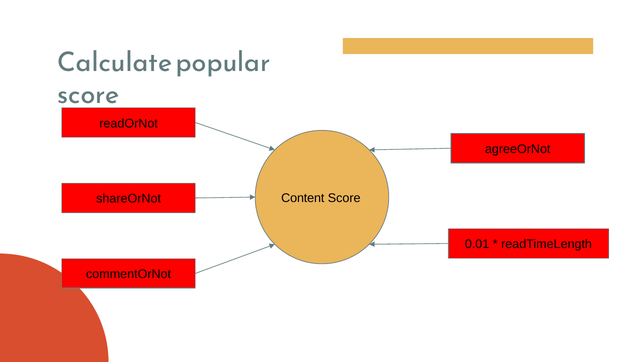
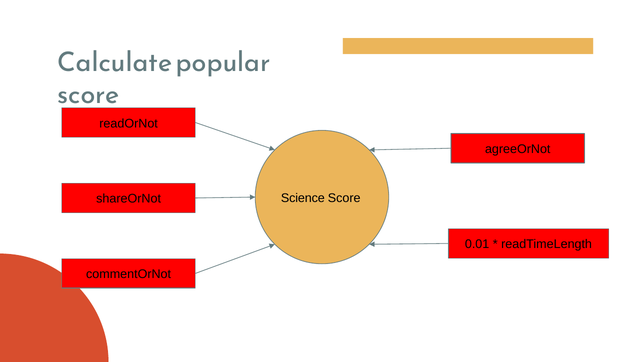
Content: Content -> Science (303, 198)
